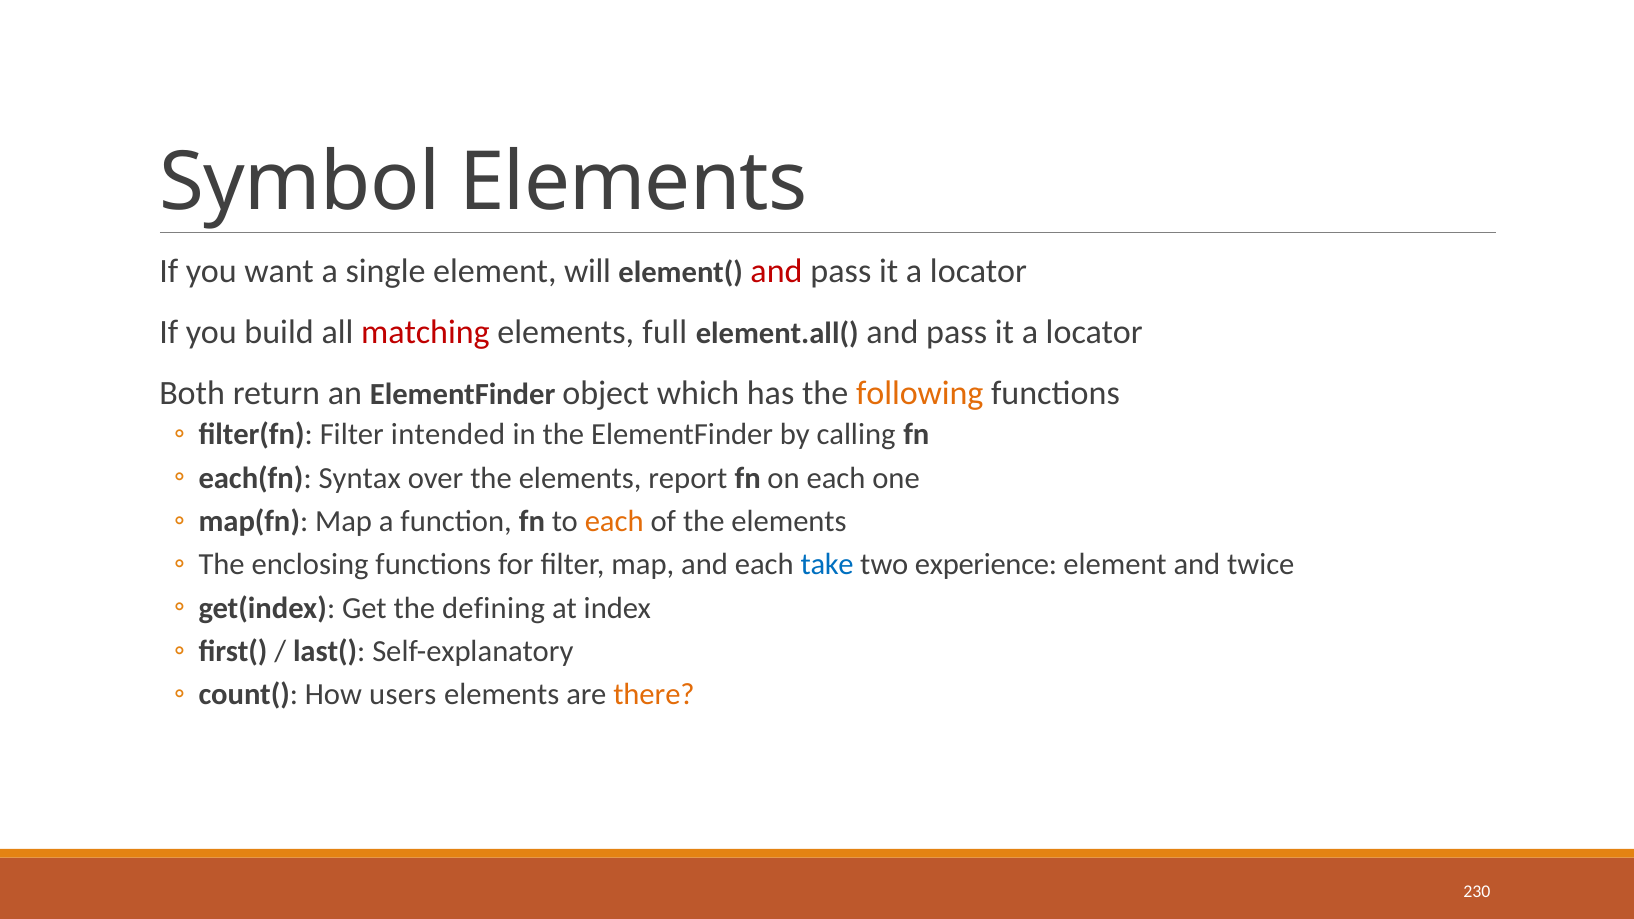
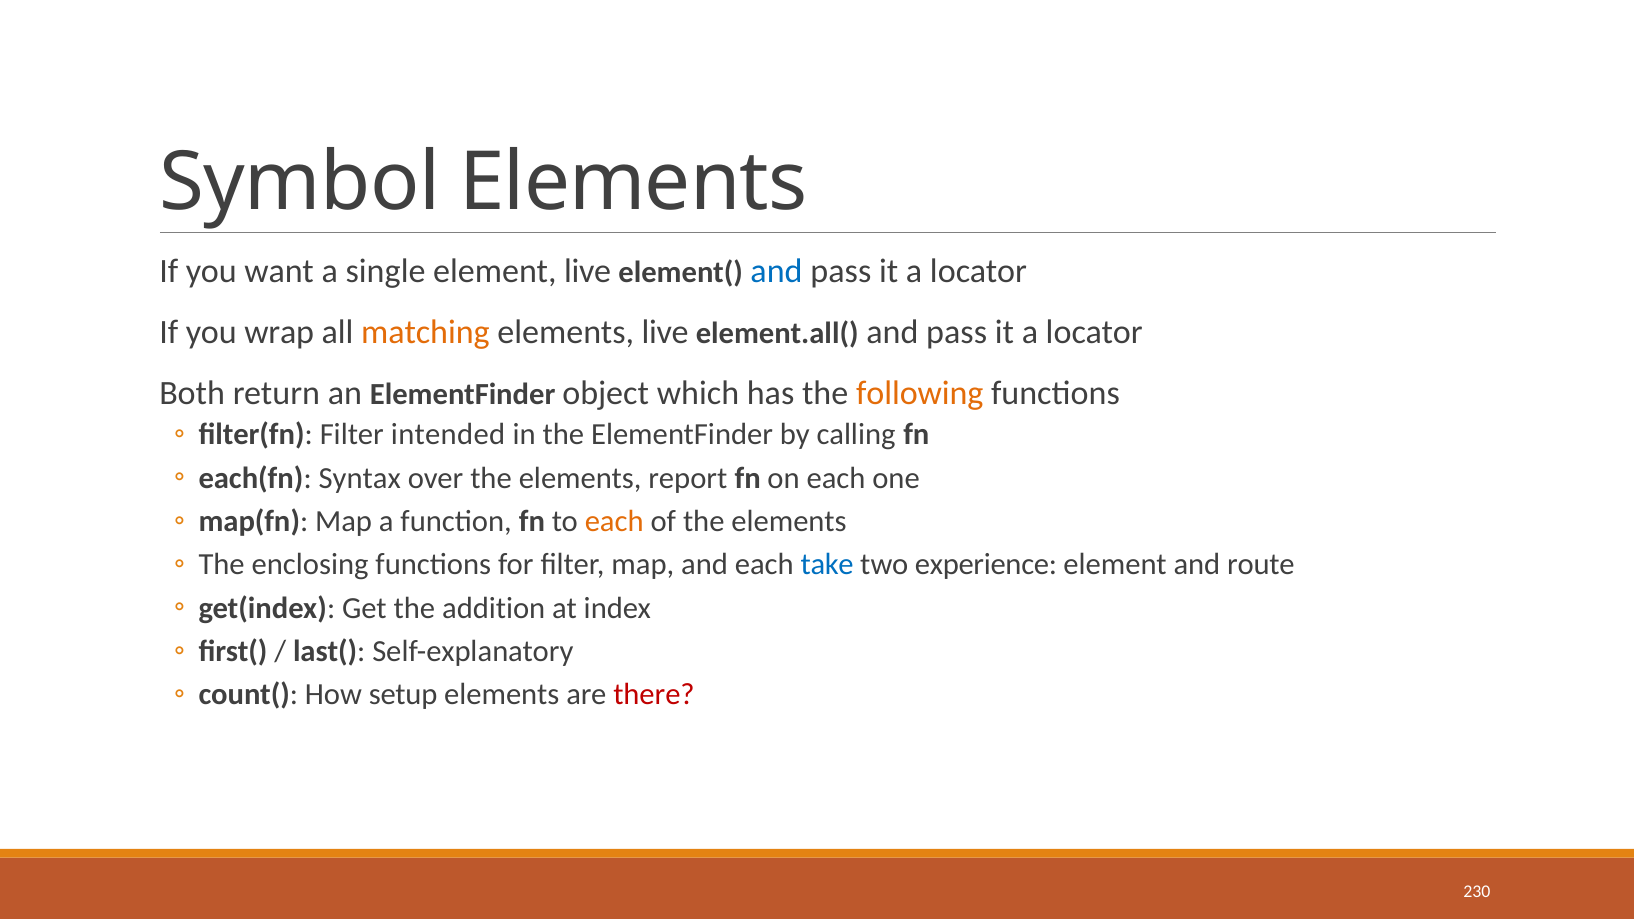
element will: will -> live (588, 272)
and colour: red -> blue (777, 272)
build: build -> wrap (279, 332)
matching colour: red -> orange (425, 332)
elements full: full -> live (665, 332)
twice: twice -> route (1261, 565)
defining: defining -> addition (494, 608)
users: users -> setup (403, 695)
there colour: orange -> red (654, 695)
